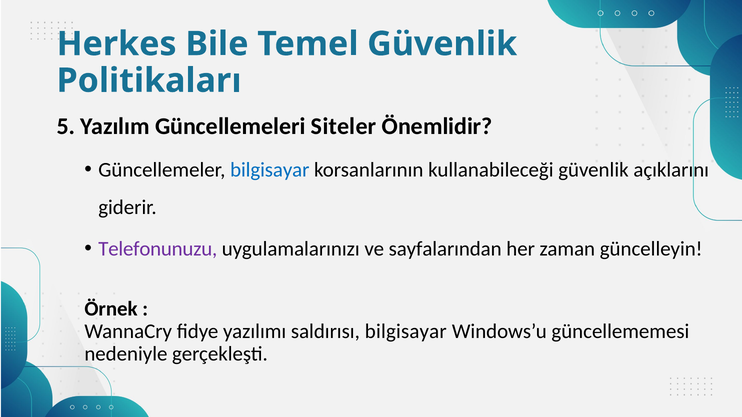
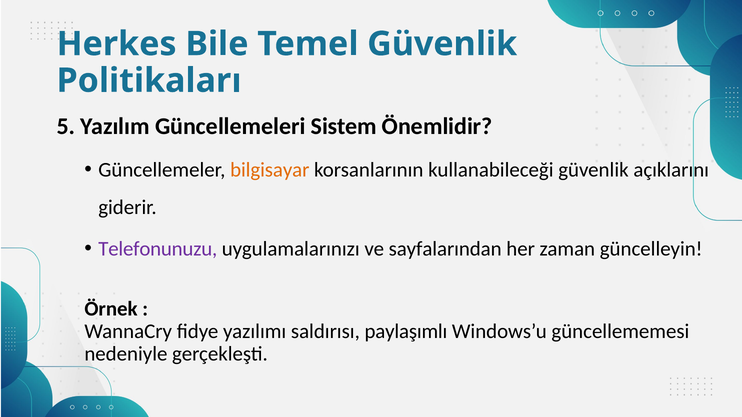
Siteler: Siteler -> Sistem (344, 127)
bilgisayar colour: blue -> orange (270, 170)
saldırısı bilgisayar: bilgisayar -> paylaşımlı (406, 331)
